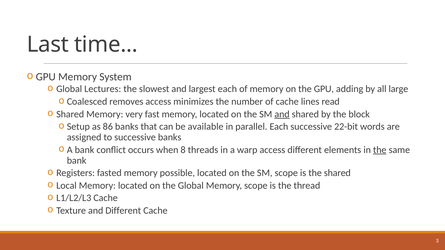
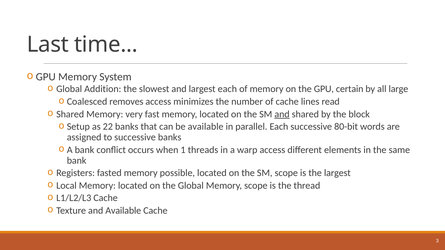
Lectures: Lectures -> Addition (103, 89)
adding: adding -> certain (350, 89)
86: 86 -> 22 (108, 127)
22-bit: 22-bit -> 80-bit (346, 127)
8: 8 -> 1 (183, 150)
the underline: present -> none (380, 150)
the shared: shared -> largest (337, 173)
and Different: Different -> Available (123, 211)
